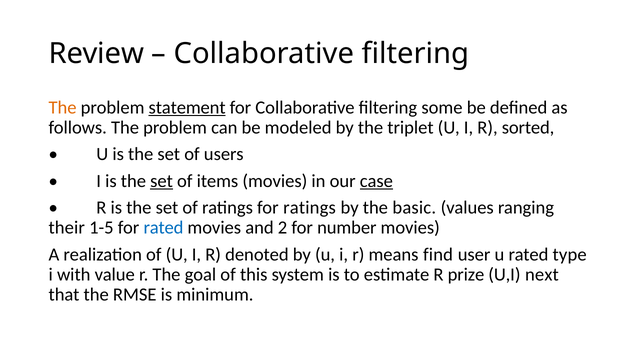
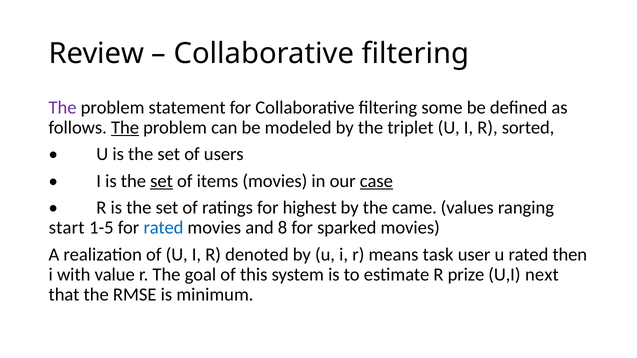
The colour: orange -> purple (63, 108)
statement underline: present -> none (187, 108)
The underline: none -> present (125, 128)
for ratings: ratings -> highest (310, 208)
basic: basic -> came (414, 208)
their: their -> start (67, 228)
2: 2 -> 8 (283, 228)
number: number -> sparked (347, 228)
find: find -> task (438, 255)
type: type -> then (570, 255)
